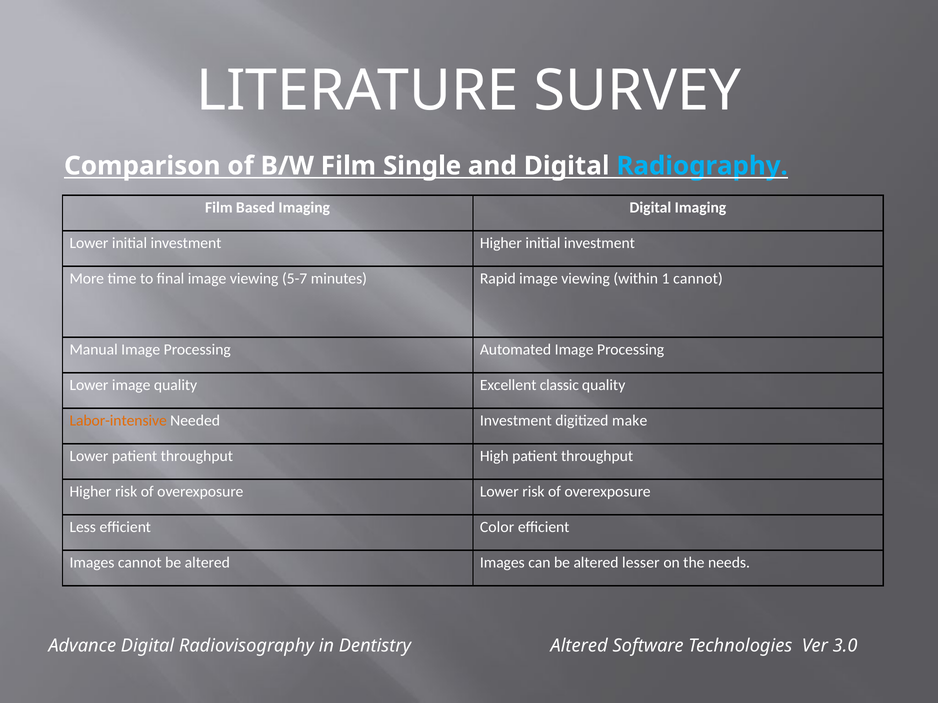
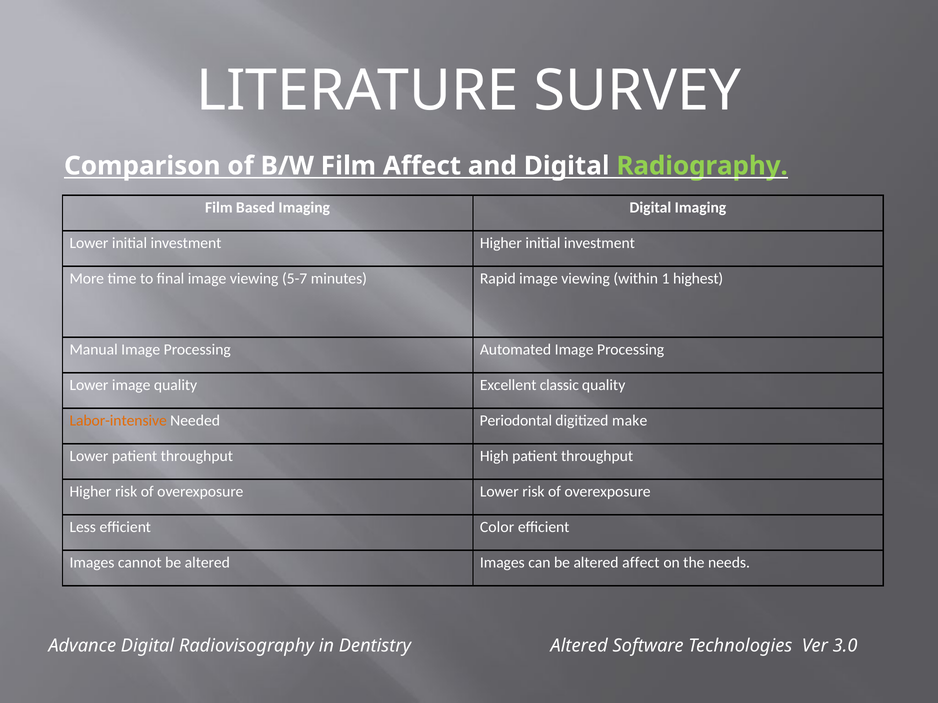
Film Single: Single -> Affect (422, 166)
Radiography colour: light blue -> light green (702, 166)
1 cannot: cannot -> highest (698, 279)
Needed Investment: Investment -> Periodontal (516, 421)
altered lesser: lesser -> affect (641, 563)
